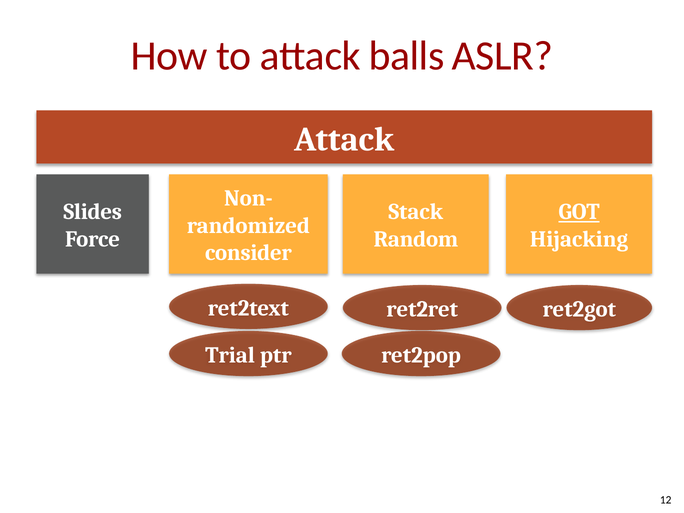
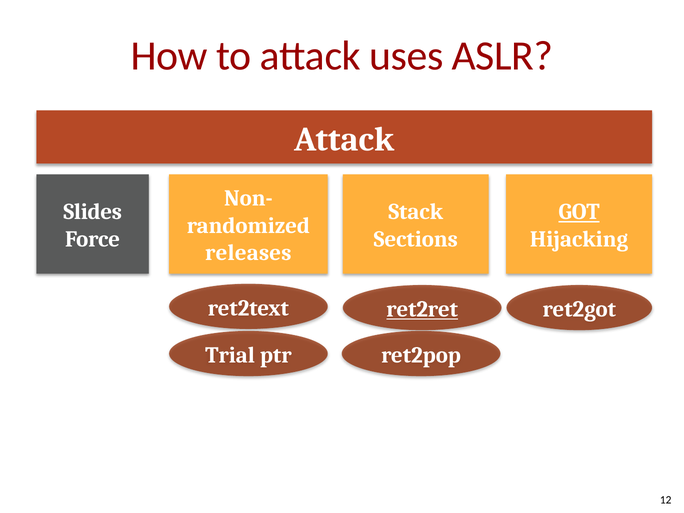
balls: balls -> uses (406, 56)
Random: Random -> Sections (416, 239)
consider: consider -> releases (248, 253)
ret2ret underline: none -> present (422, 309)
